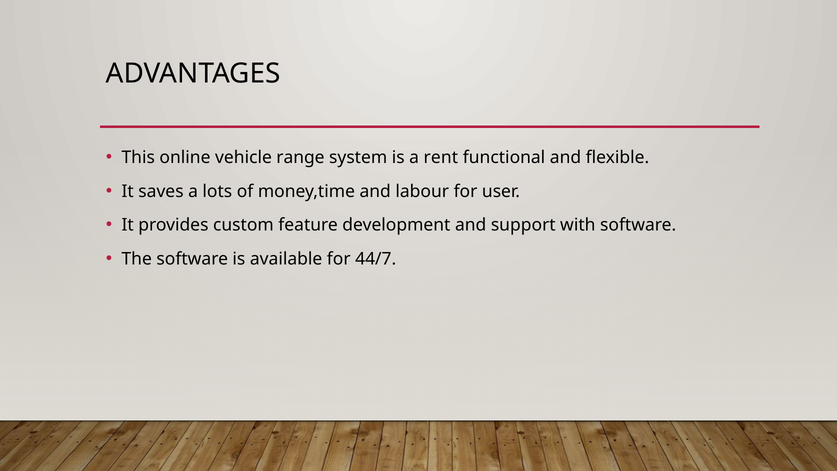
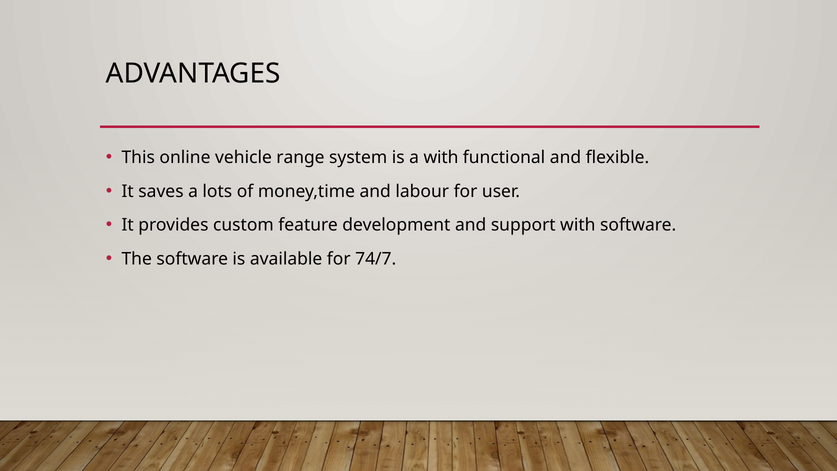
a rent: rent -> with (441, 157)
44/7: 44/7 -> 74/7 (376, 259)
